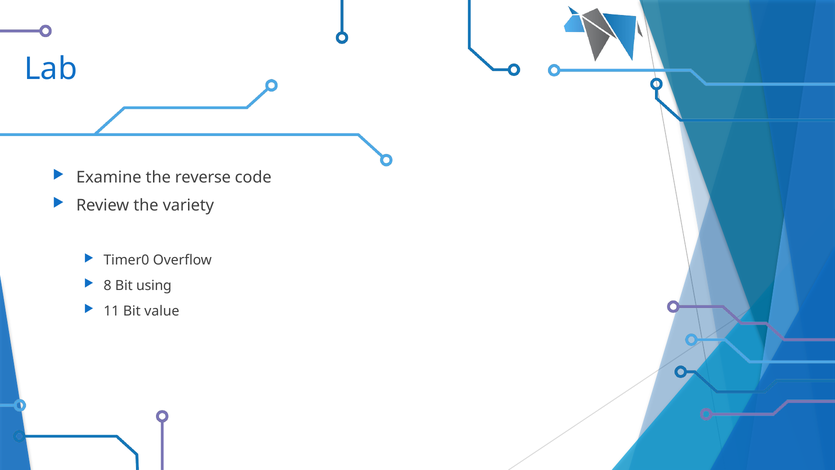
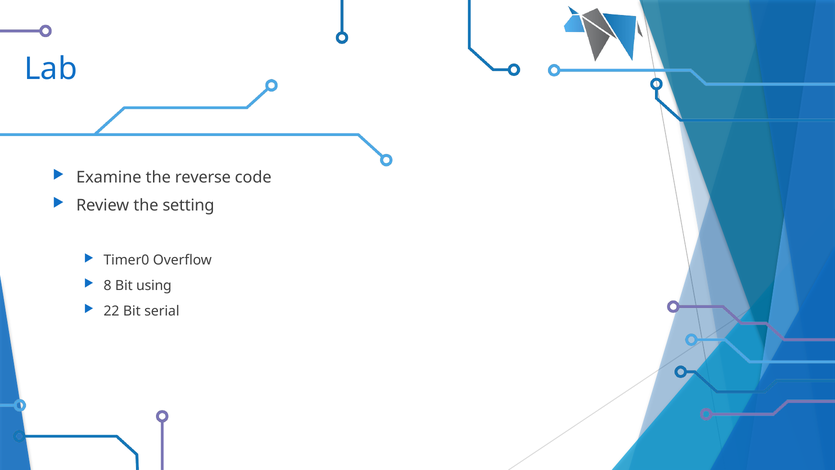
variety: variety -> setting (188, 205)
11: 11 -> 22 (111, 311)
value: value -> serial (162, 311)
